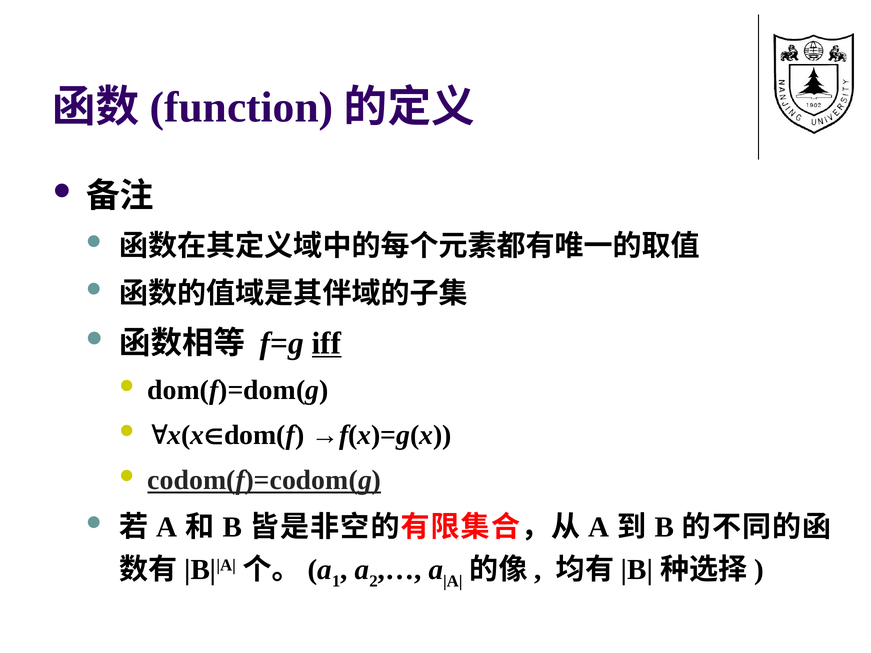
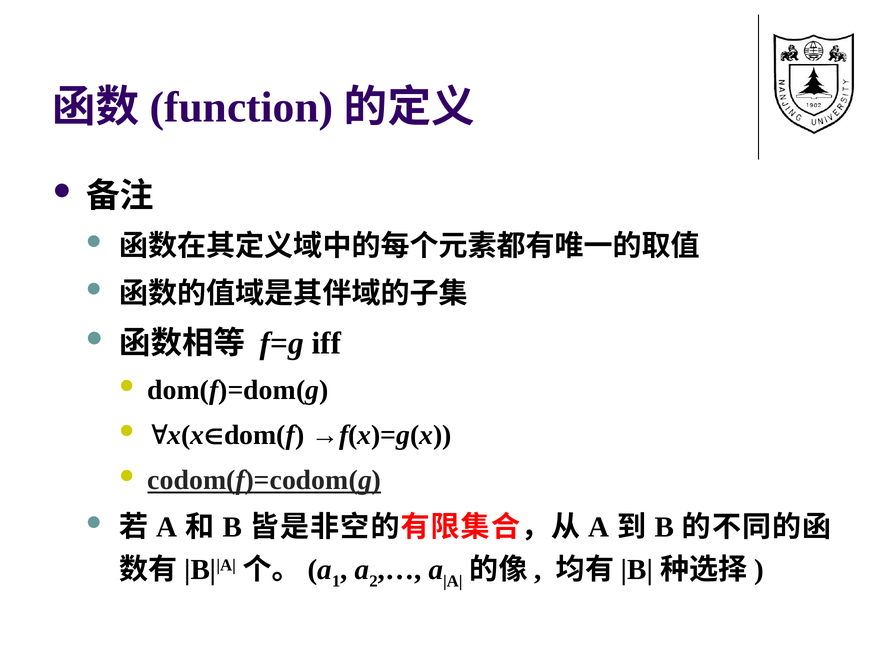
iff underline: present -> none (327, 343)
